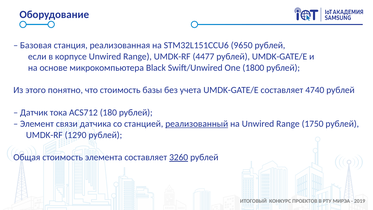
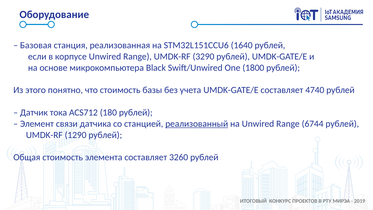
9650: 9650 -> 1640 (242, 45)
4477: 4477 -> 3290 (203, 56)
1750: 1750 -> 6744 (313, 124)
3260 underline: present -> none (179, 157)
